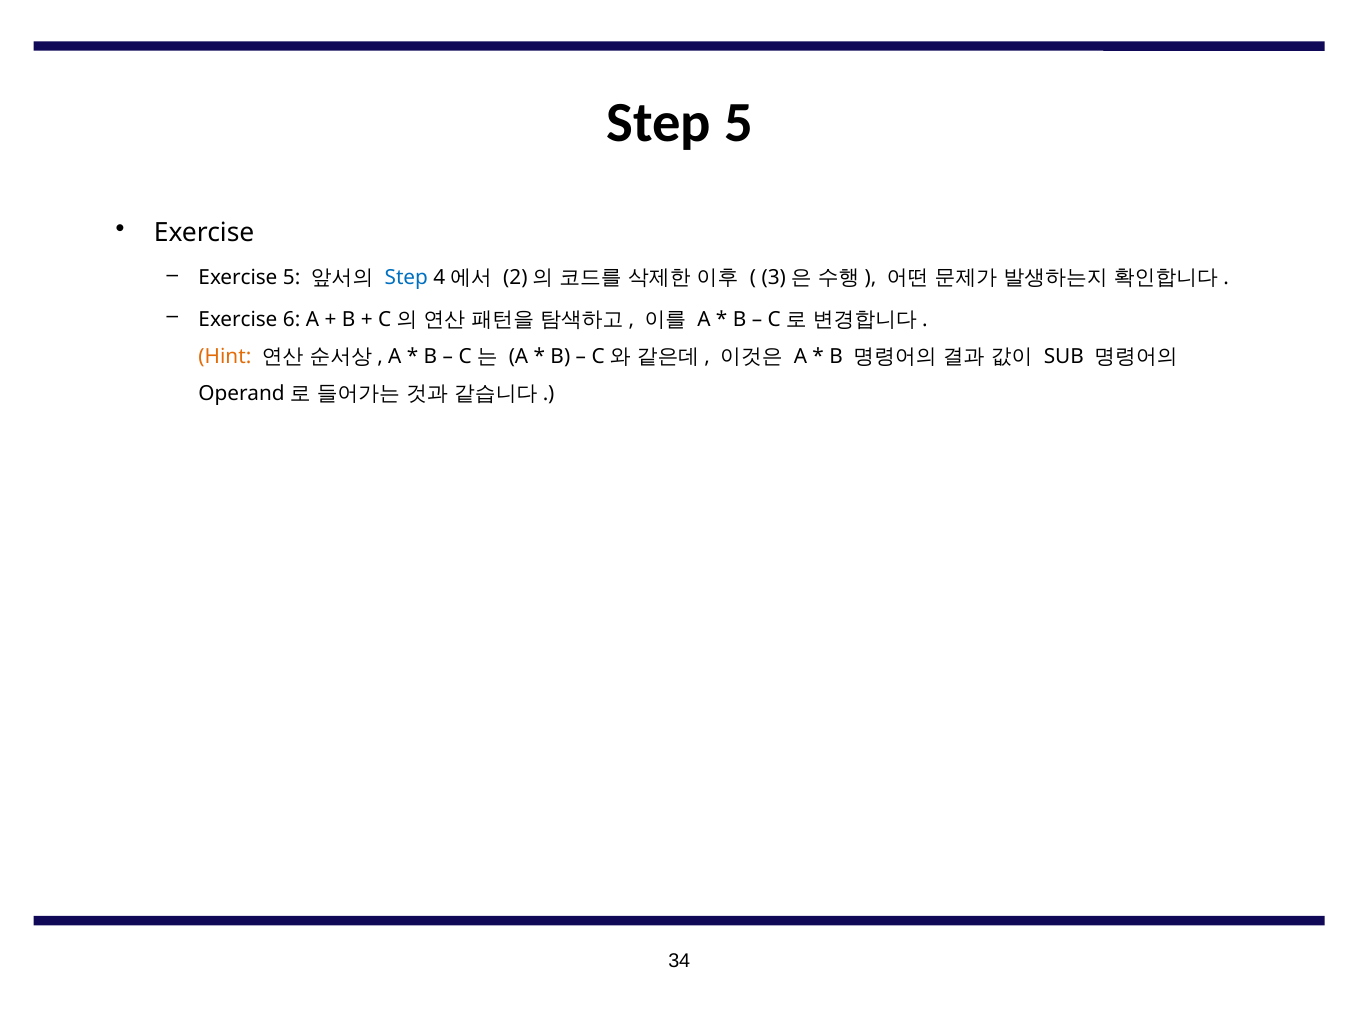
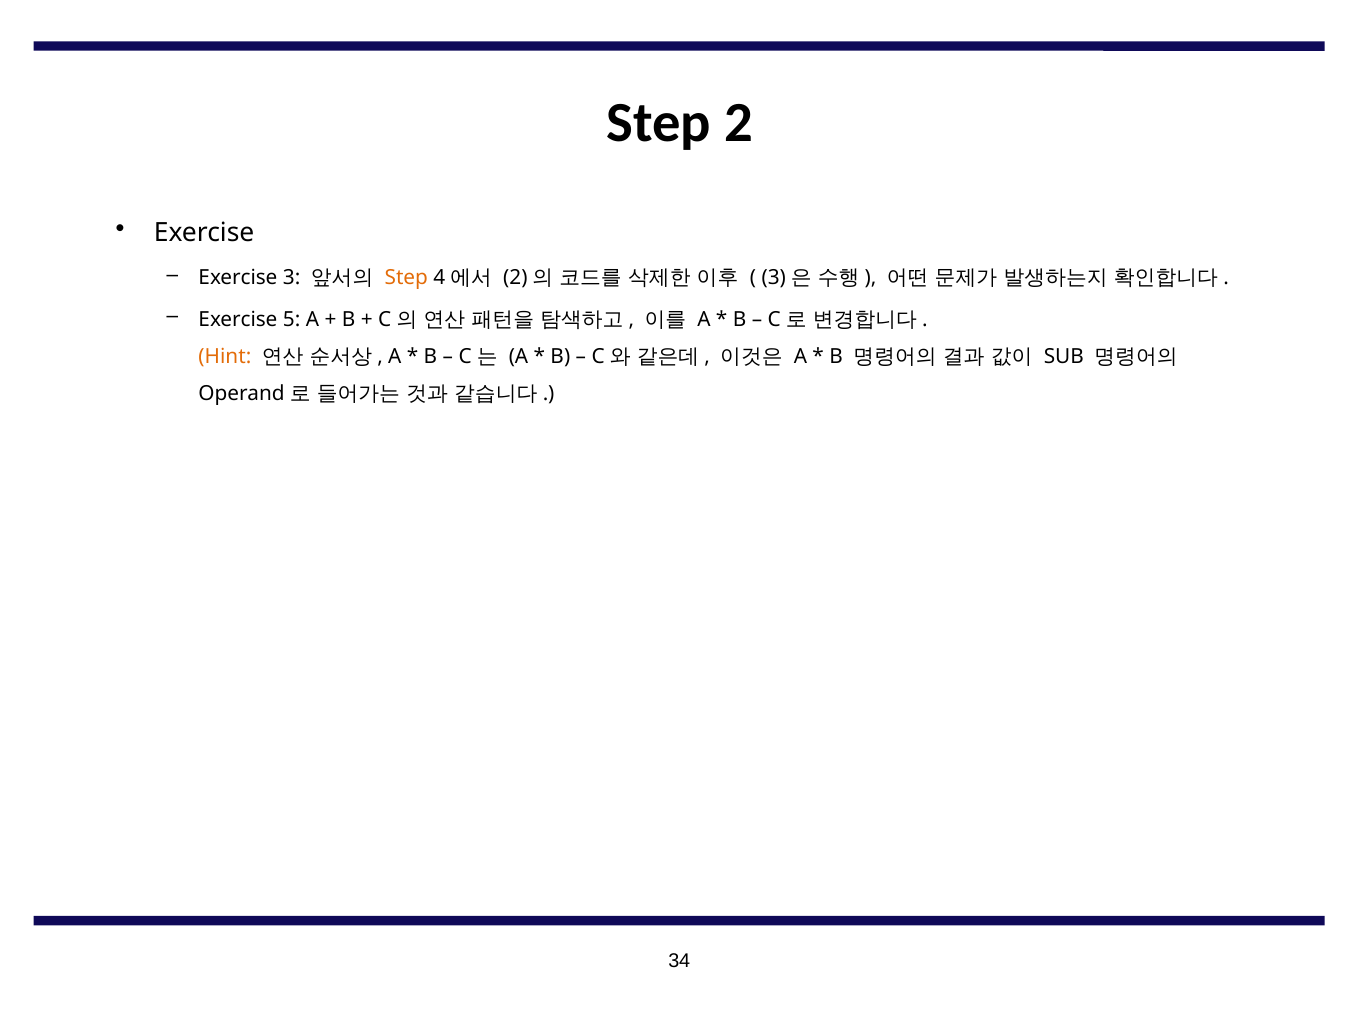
Step 5: 5 -> 2 (738, 123)
Exercise 5: 5 -> 3 (292, 278)
Step colour: blue -> orange (406, 278)
6: 6 -> 5 (292, 319)
